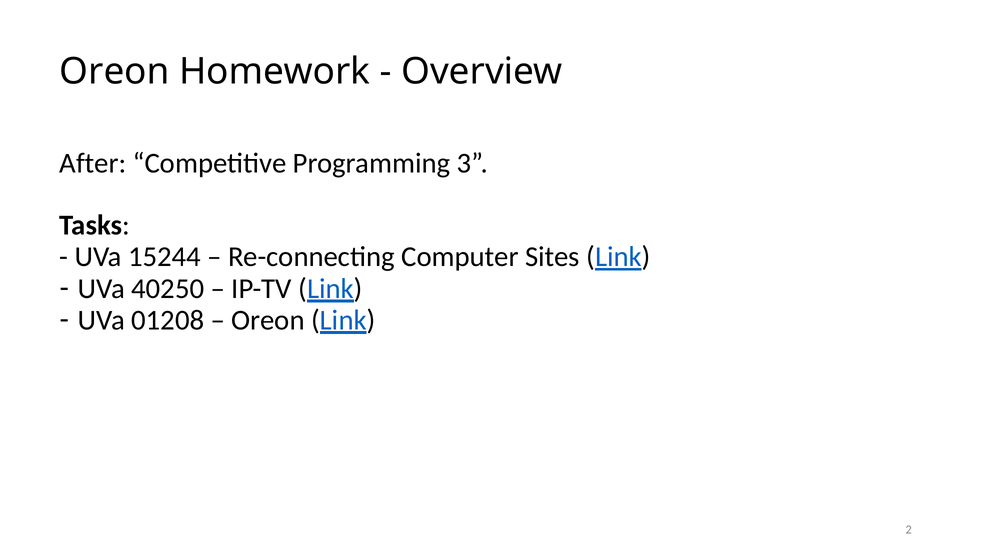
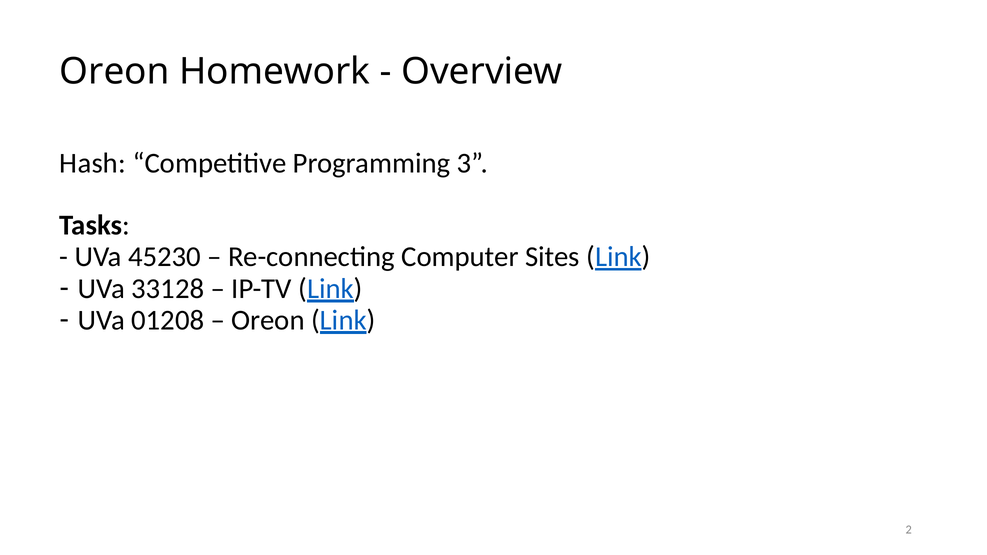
After: After -> Hash (93, 163)
15244: 15244 -> 45230 (165, 257)
40250: 40250 -> 33128 (168, 289)
